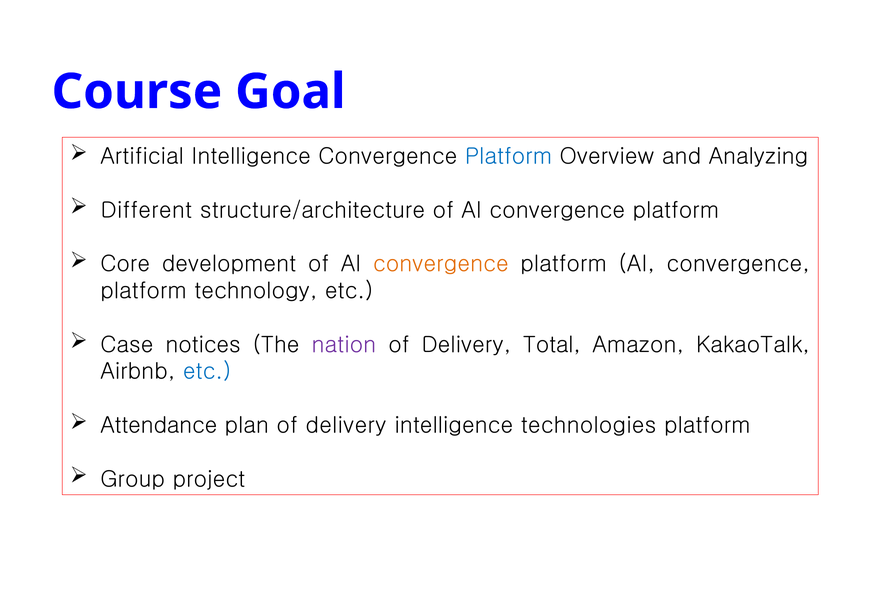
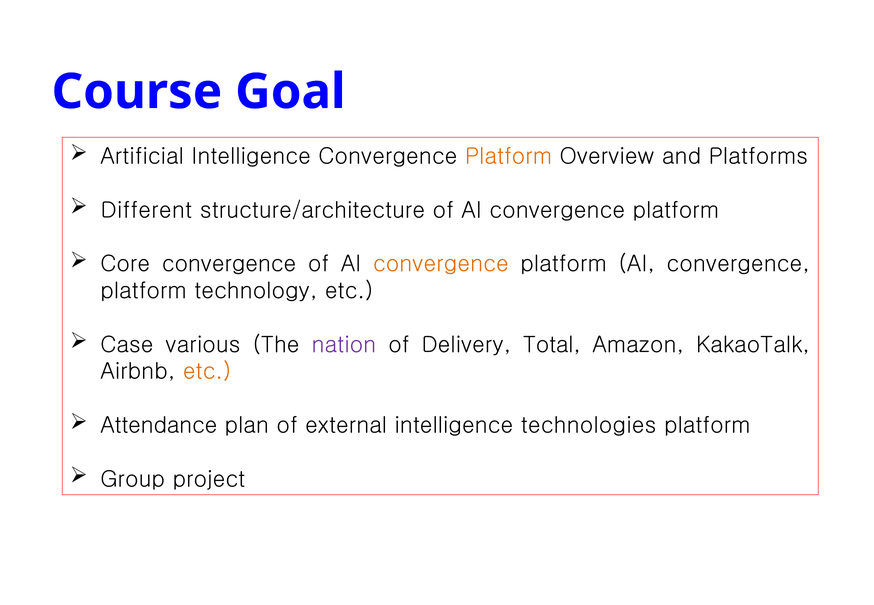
Platform colour: blue -> orange (509, 156)
Analyzing: Analyzing -> Platforms (758, 156)
Core development: development -> convergence (229, 264)
notices: notices -> various (203, 345)
etc colour: blue -> orange (207, 372)
plan of delivery: delivery -> external (346, 425)
